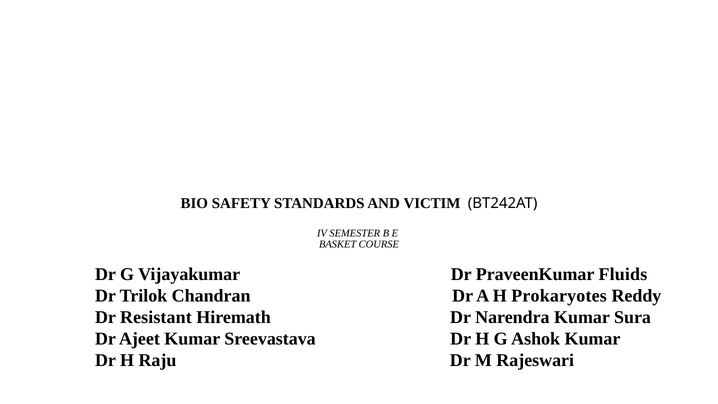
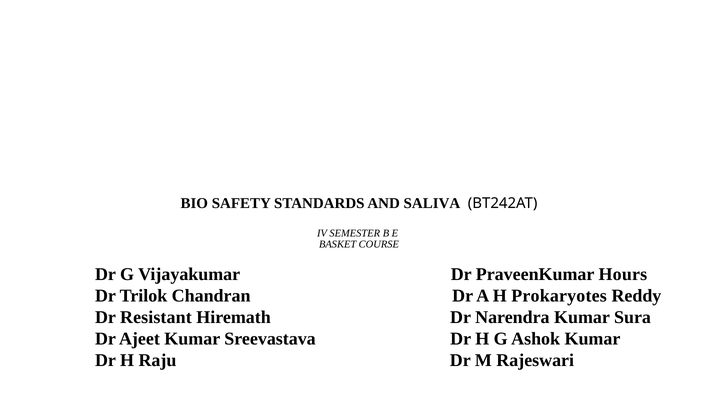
VICTIM: VICTIM -> SALIVA (432, 203)
Fluids: Fluids -> Hours (623, 274)
